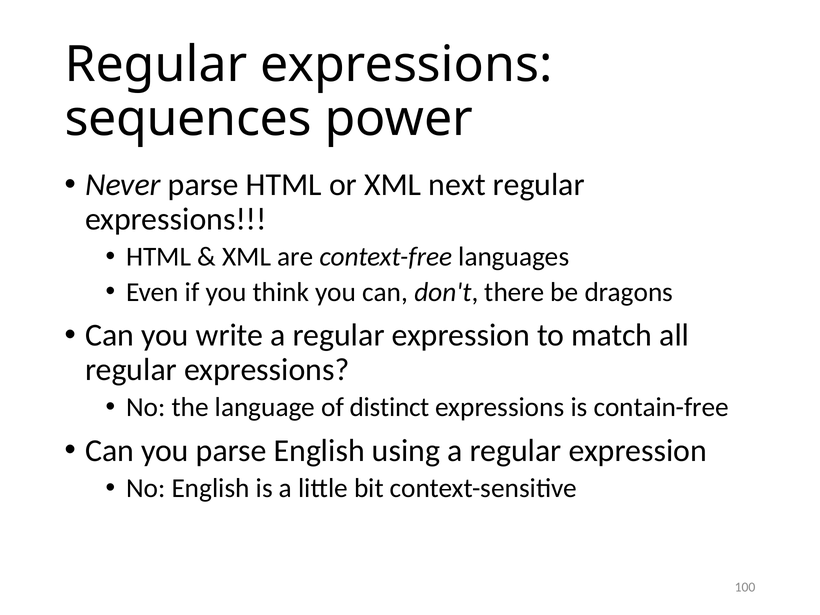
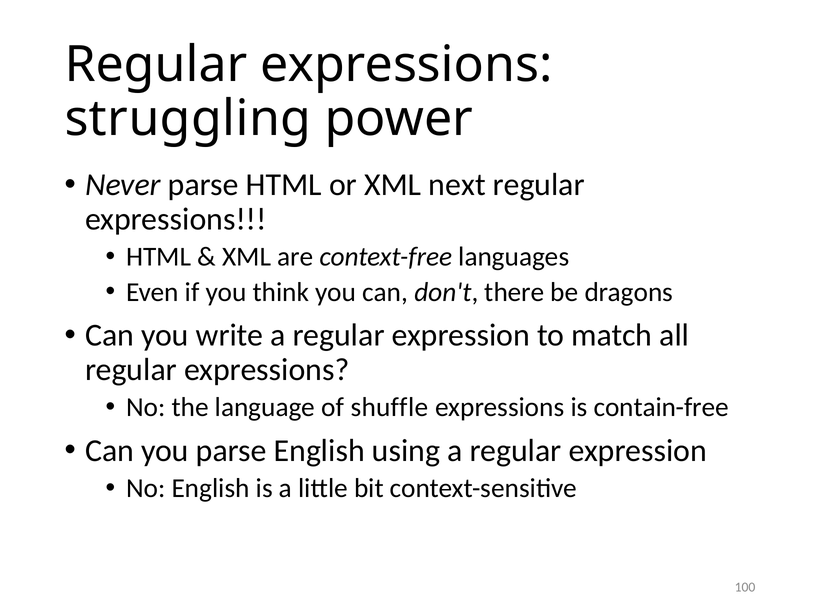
sequences: sequences -> struggling (188, 119)
distinct: distinct -> shuffle (389, 407)
